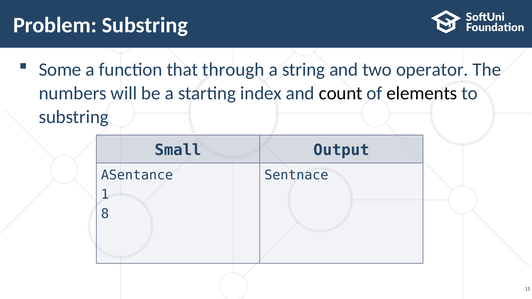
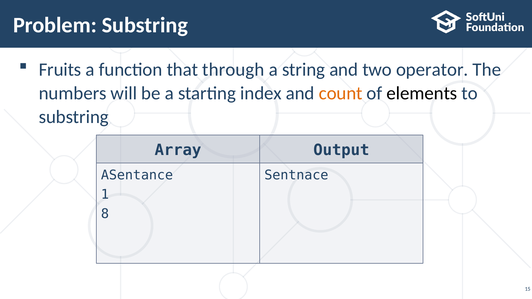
Some: Some -> Fruits (60, 70)
count colour: black -> orange (341, 94)
Small: Small -> Array (178, 150)
